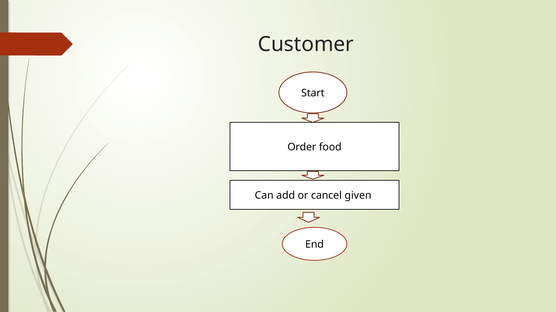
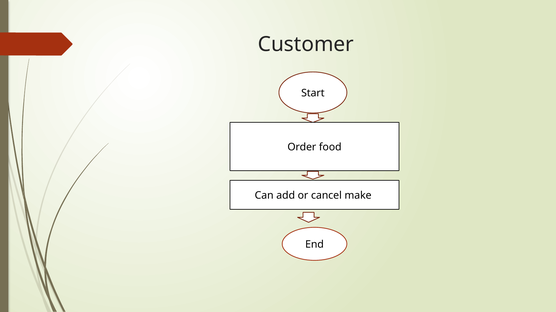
given: given -> make (358, 196)
